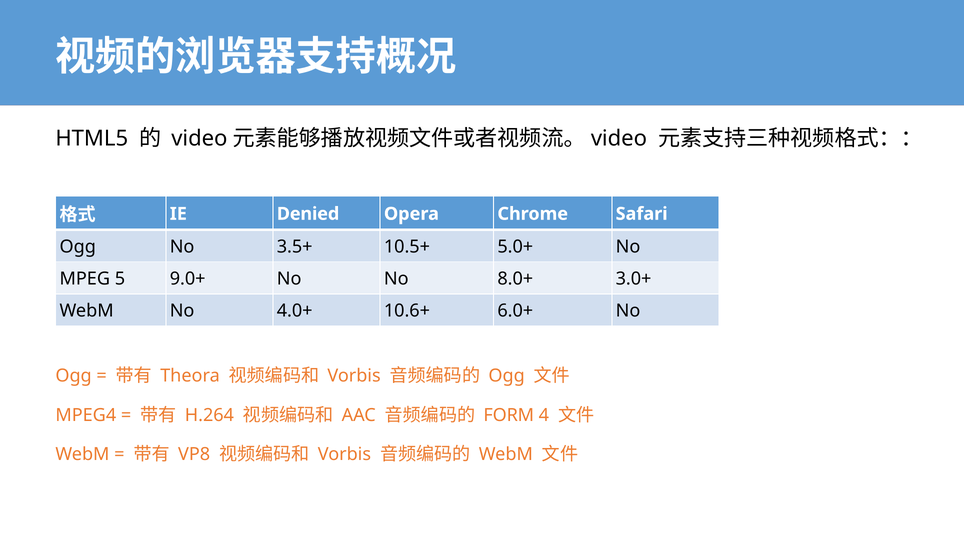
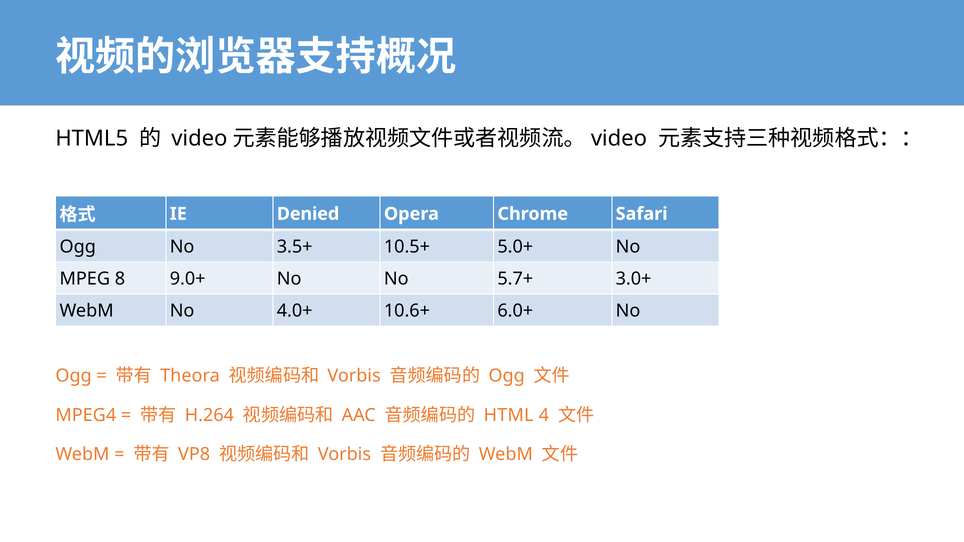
5: 5 -> 8 (120, 279)
8.0+: 8.0+ -> 5.7+ (515, 279)
FORM: FORM -> HTML (509, 415)
